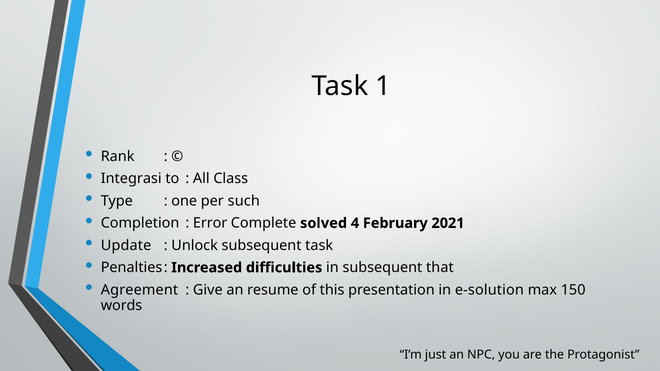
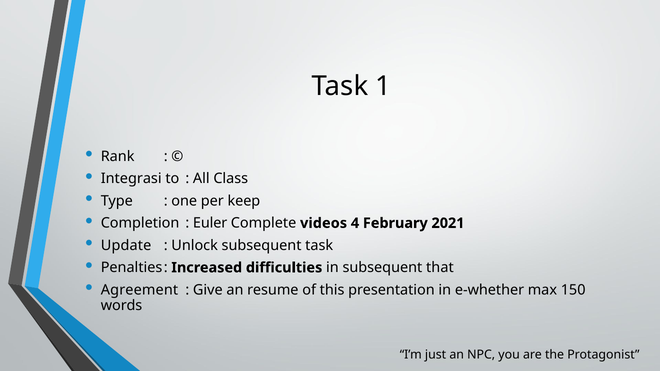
such: such -> keep (244, 201)
Error: Error -> Euler (210, 223)
solved: solved -> videos (324, 223)
e-solution: e-solution -> e-whether (489, 290)
